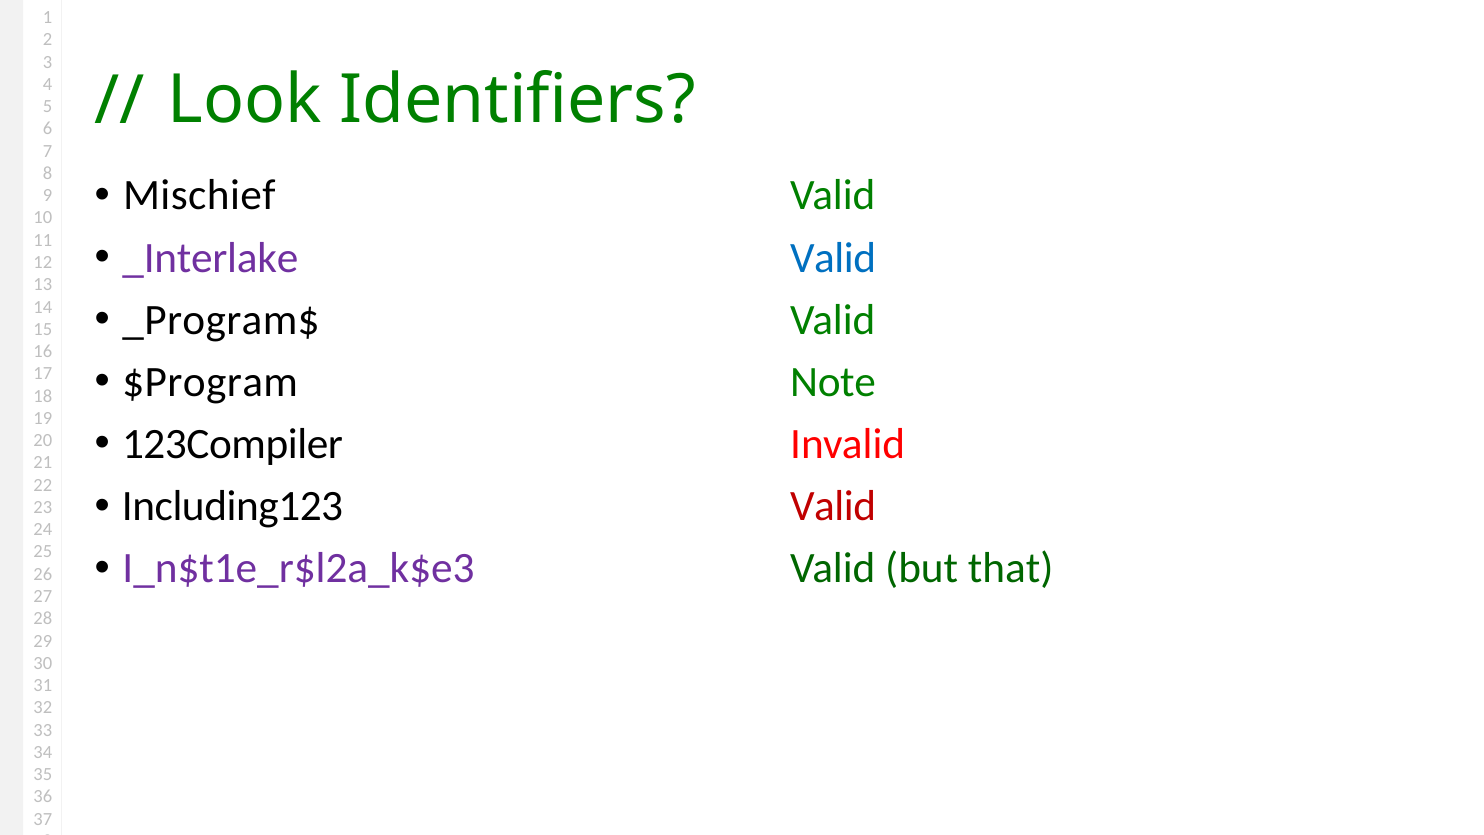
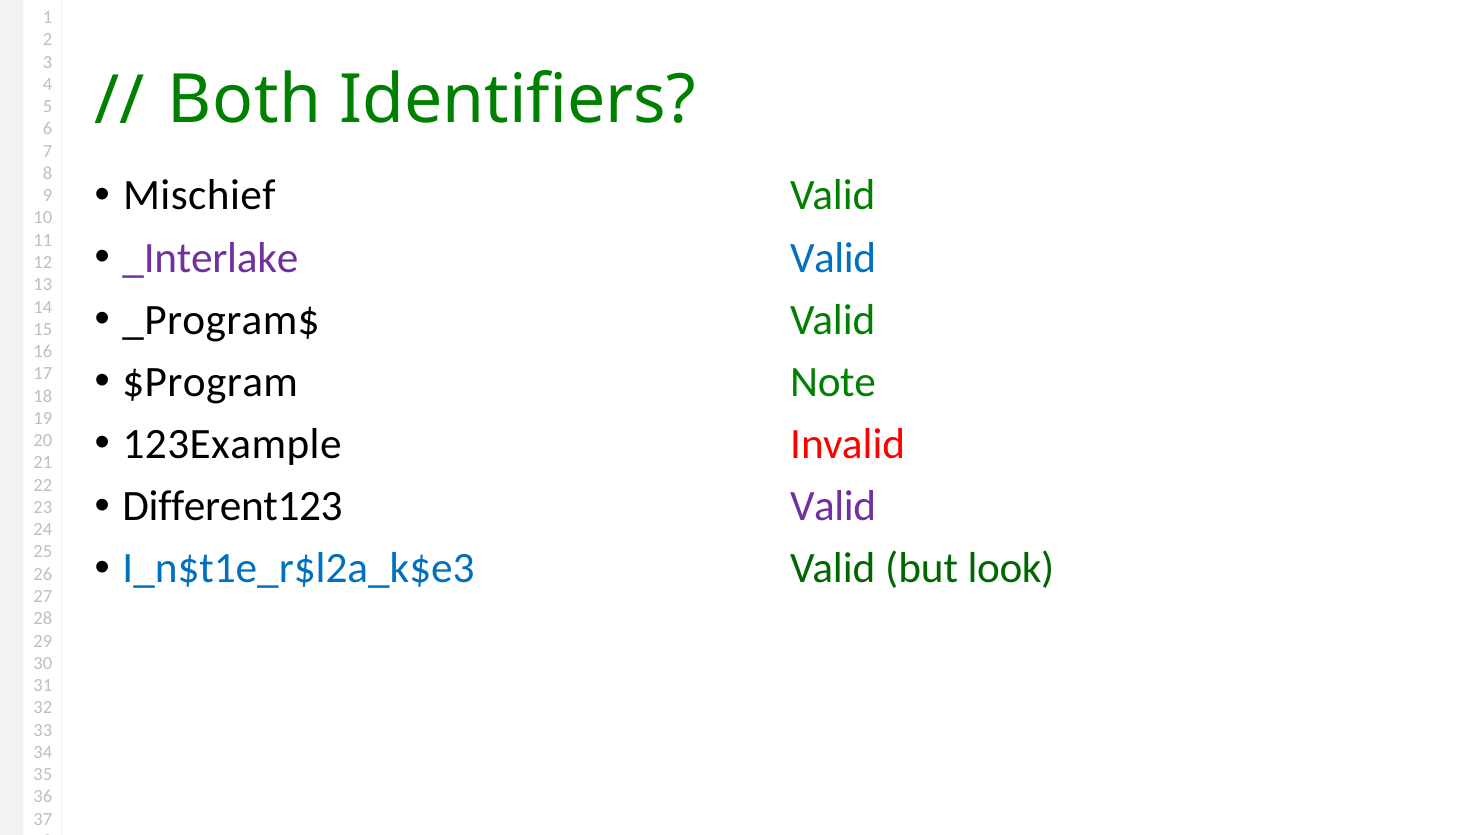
Look: Look -> Both (244, 100)
123Compiler: 123Compiler -> 123Example (232, 444)
Including123: Including123 -> Different123 (232, 506)
Valid colour: red -> purple (833, 506)
I_n$t1e_r$l2a_k$e3 colour: purple -> blue (299, 568)
that: that -> look (1011, 568)
